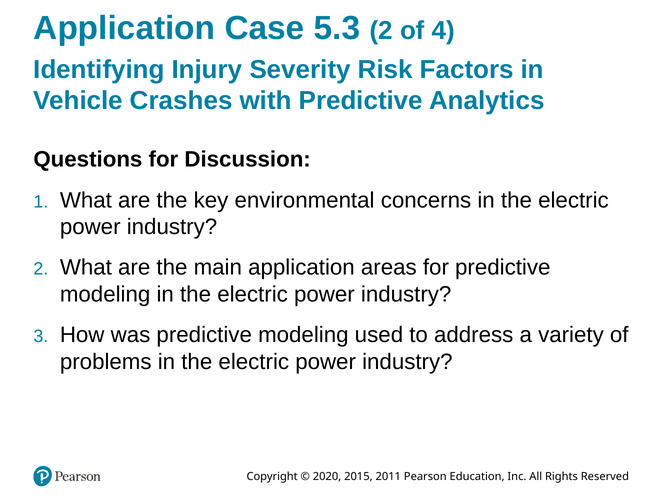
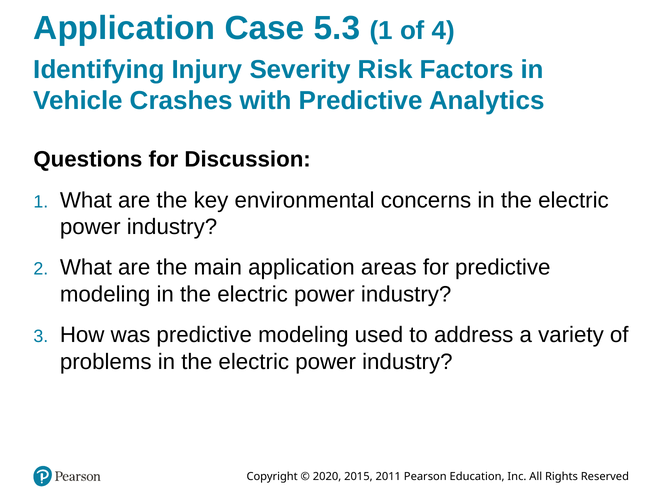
5.3 2: 2 -> 1 (381, 31)
